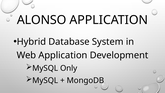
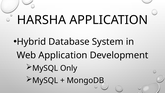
ALONSO: ALONSO -> HARSHA (42, 20)
